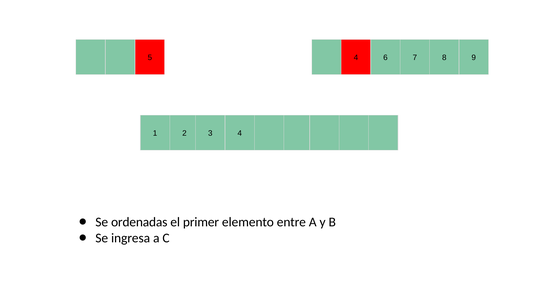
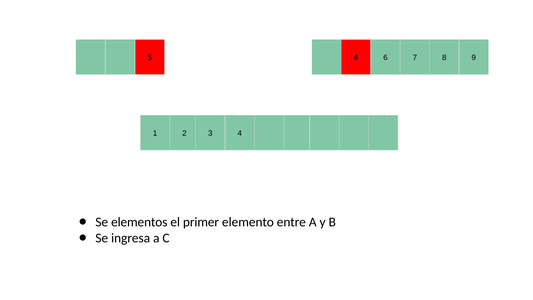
ordenadas: ordenadas -> elementos (139, 222)
